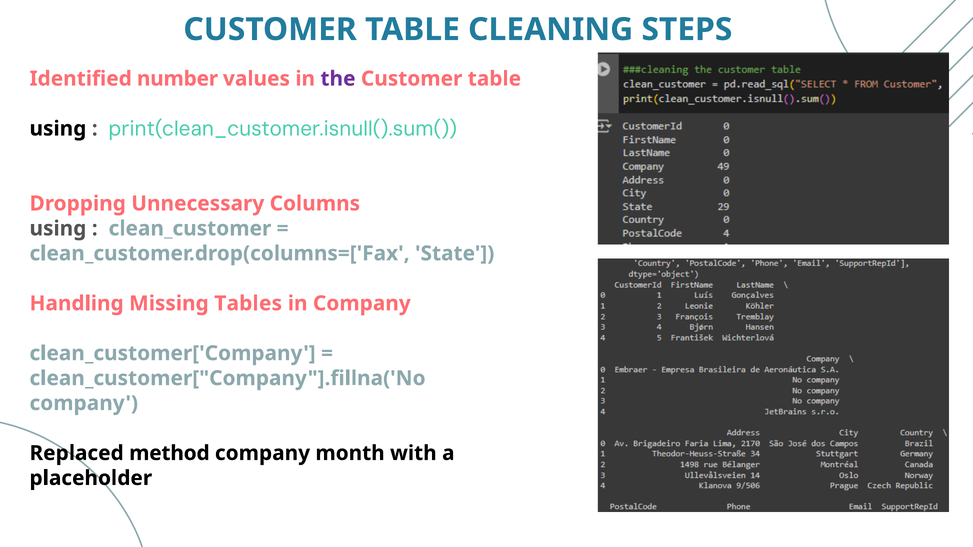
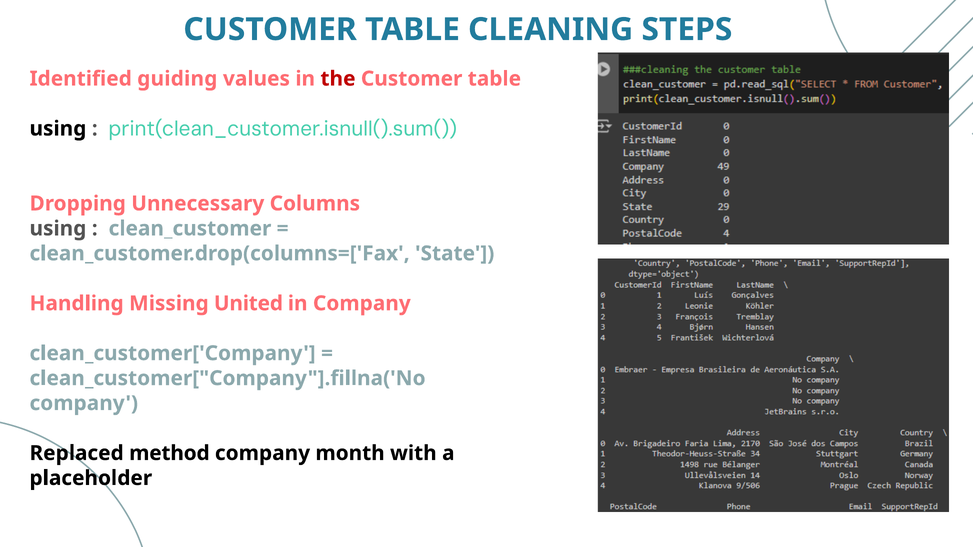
number: number -> guiding (177, 79)
the colour: purple -> red (338, 79)
Tables: Tables -> United (248, 304)
